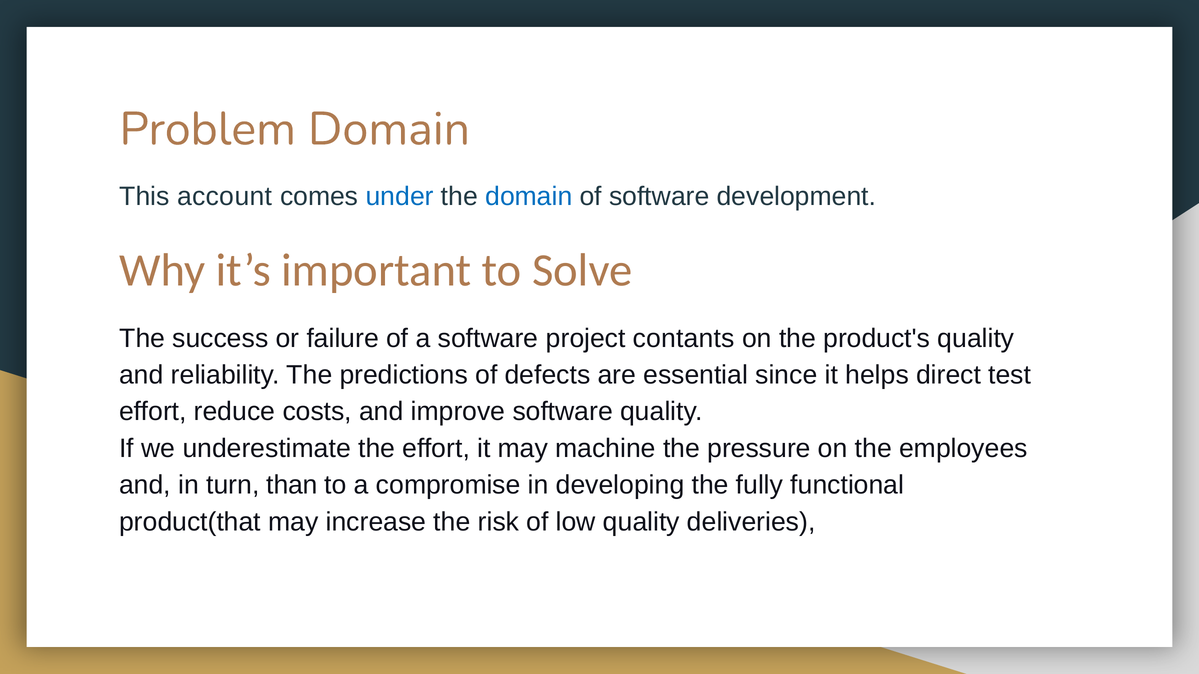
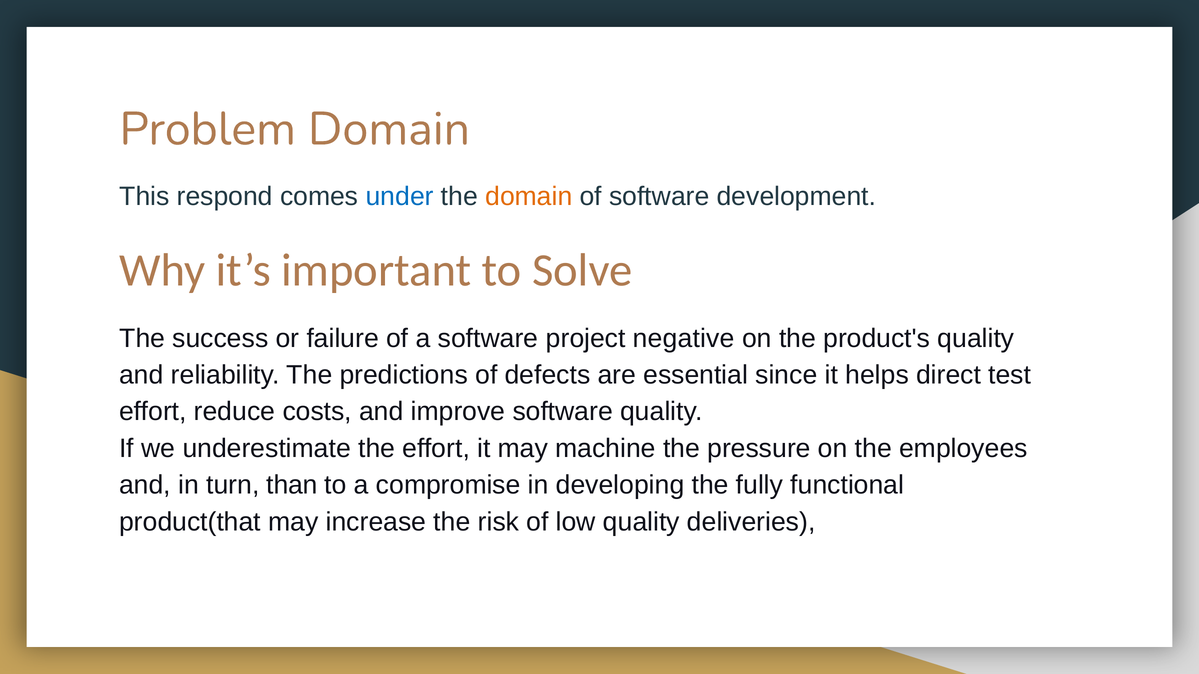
account: account -> respond (225, 197)
domain colour: blue -> orange (529, 197)
contants: contants -> negative (684, 339)
